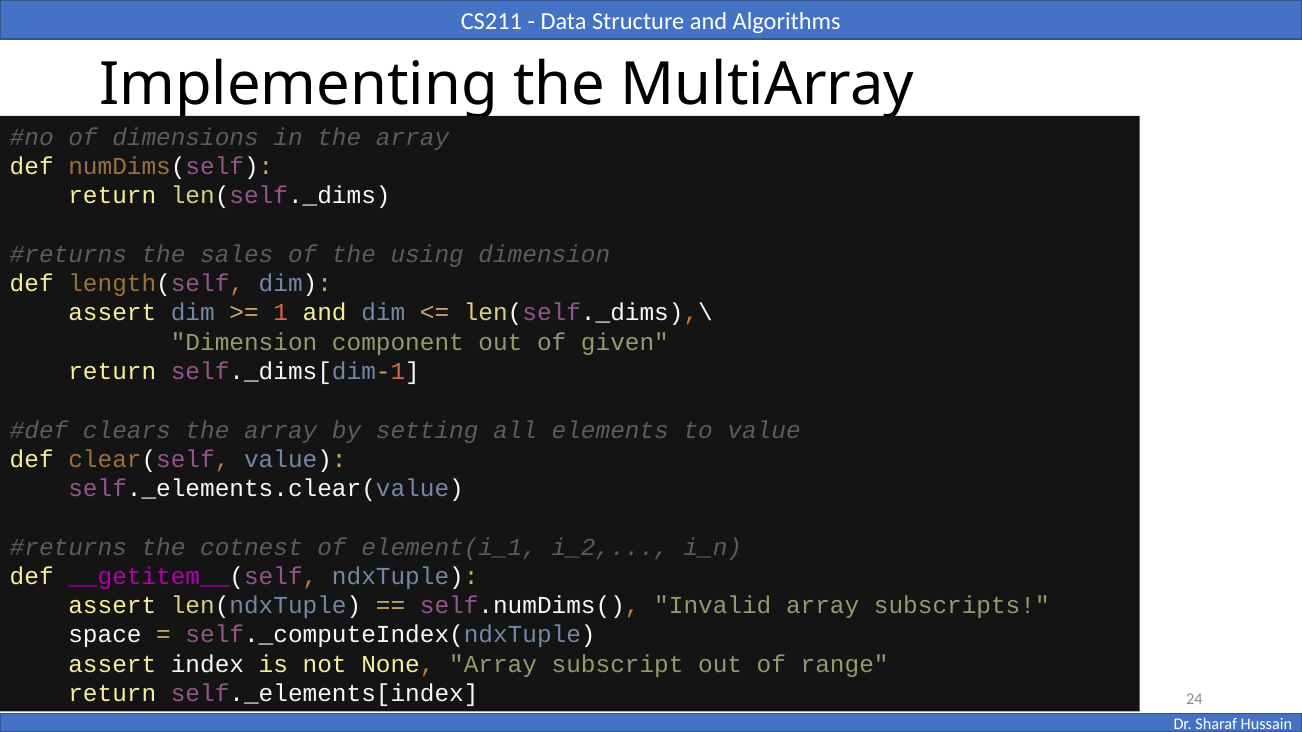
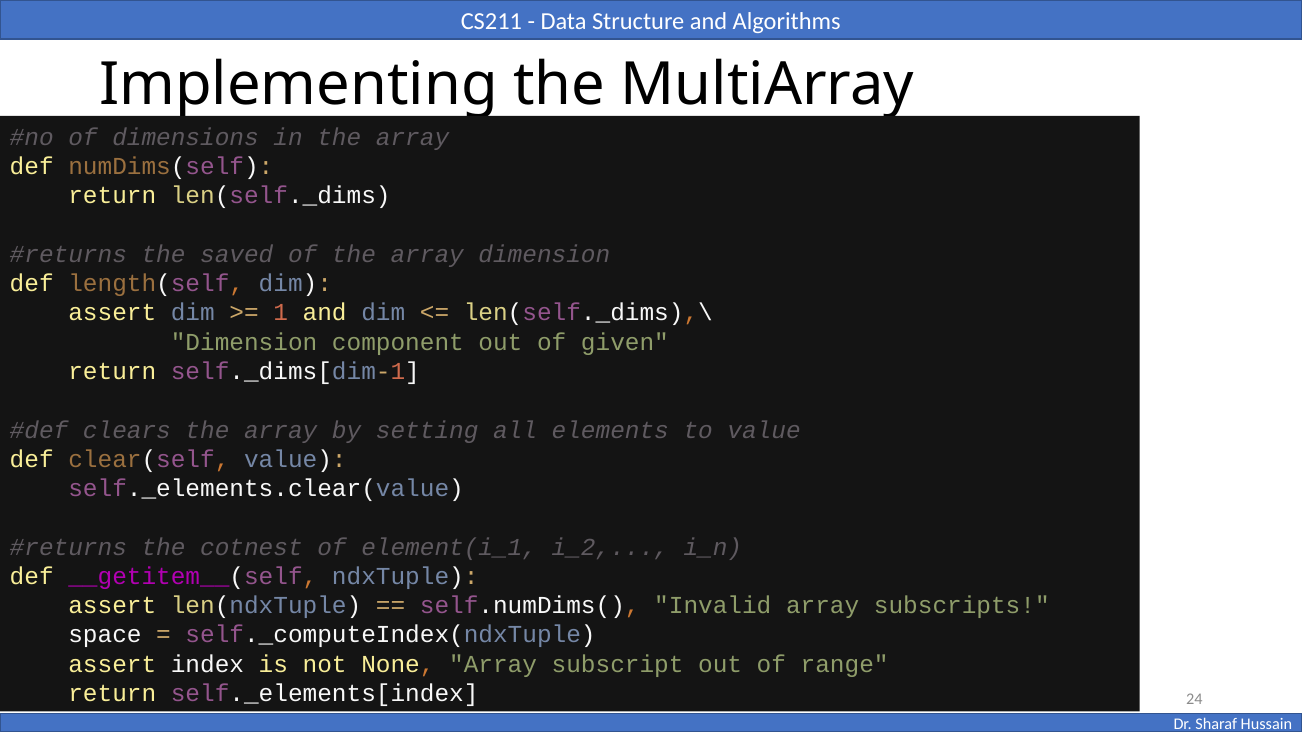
sales: sales -> saved (237, 254)
of the using: using -> array (427, 254)
